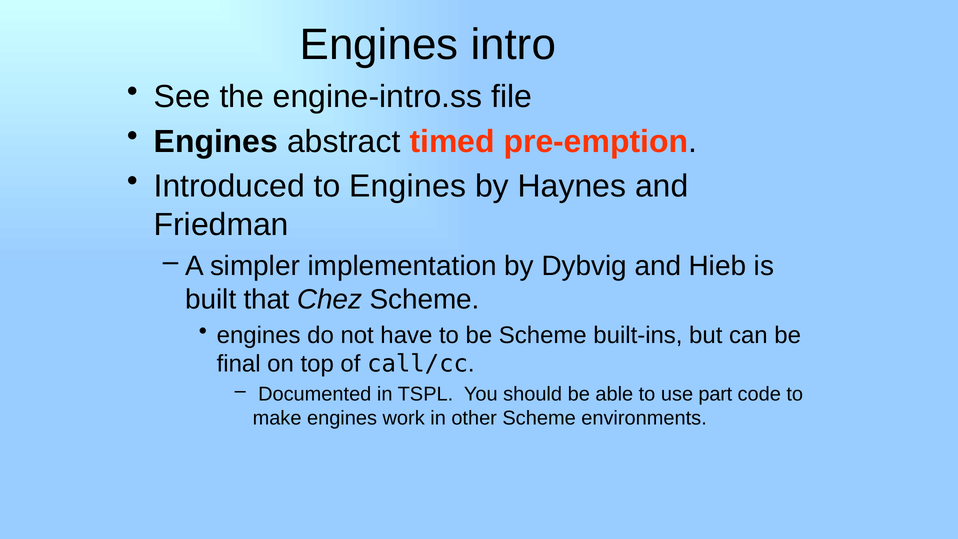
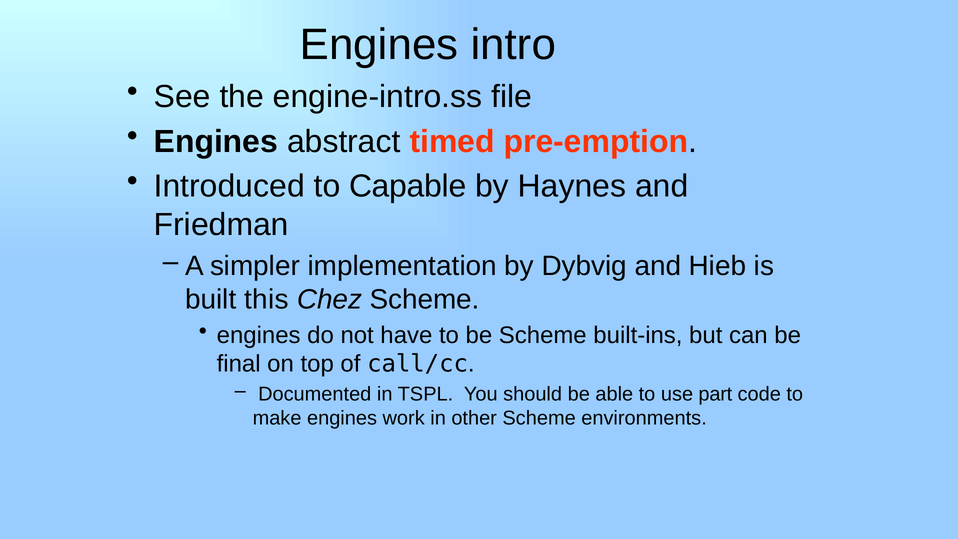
to Engines: Engines -> Capable (408, 186)
that: that -> this (266, 299)
